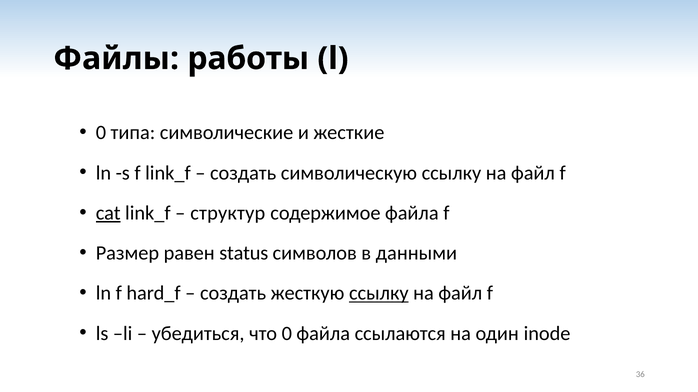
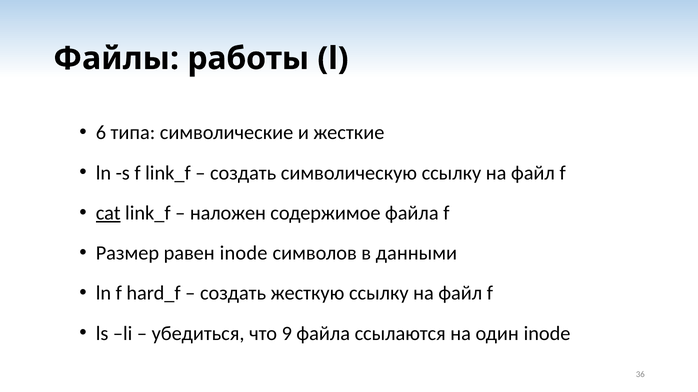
0: 0 -> 6 (101, 133)
структур: структур -> наложен (228, 213)
равен status: status -> inode (244, 253)
ссылку underline: present -> none (379, 294)
что 0: 0 -> 9 (287, 334)
